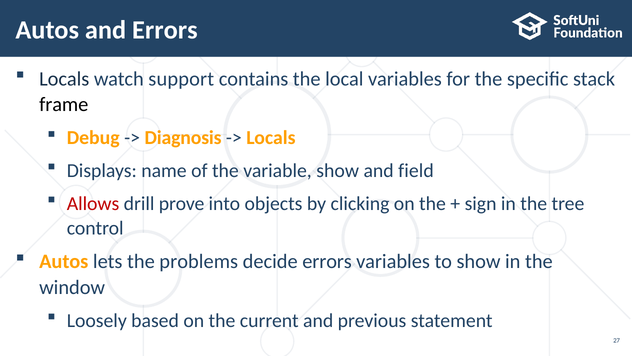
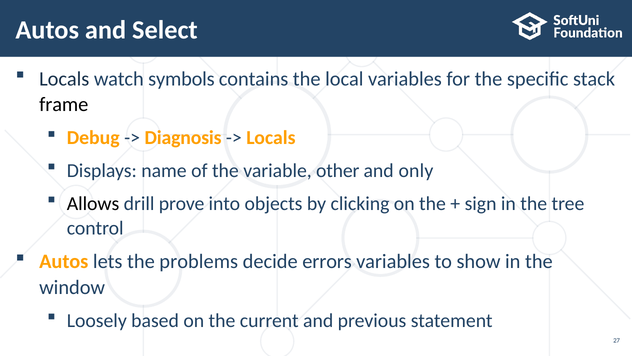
and Errors: Errors -> Select (165, 30)
support: support -> symbols (181, 79)
variable show: show -> other (338, 170)
field: field -> only (416, 170)
Allows colour: red -> black (93, 203)
